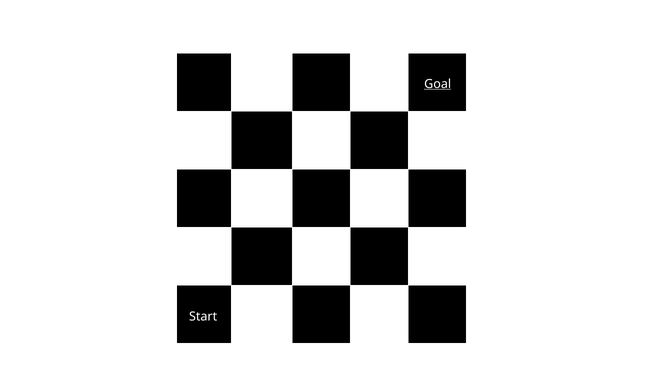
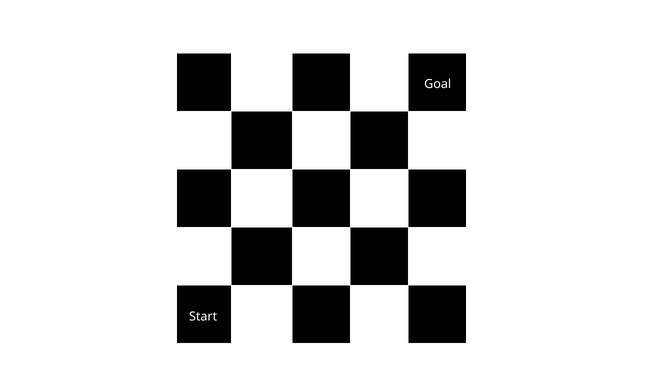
Goal underline: present -> none (438, 84)
